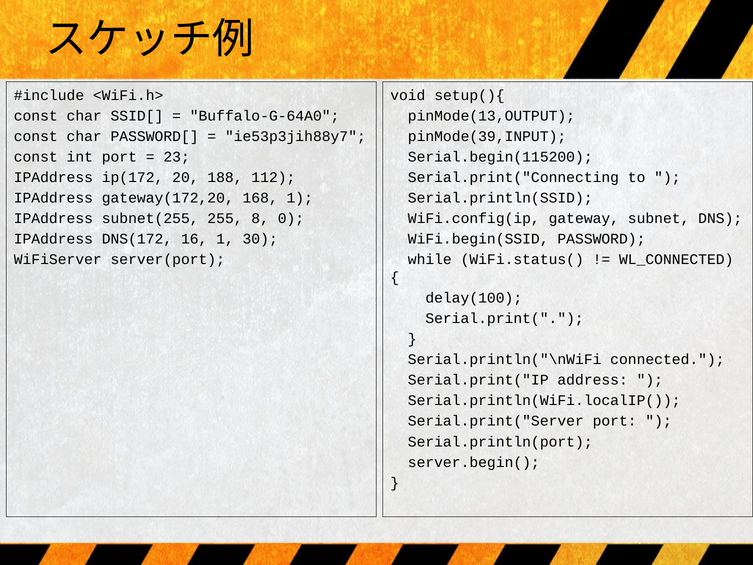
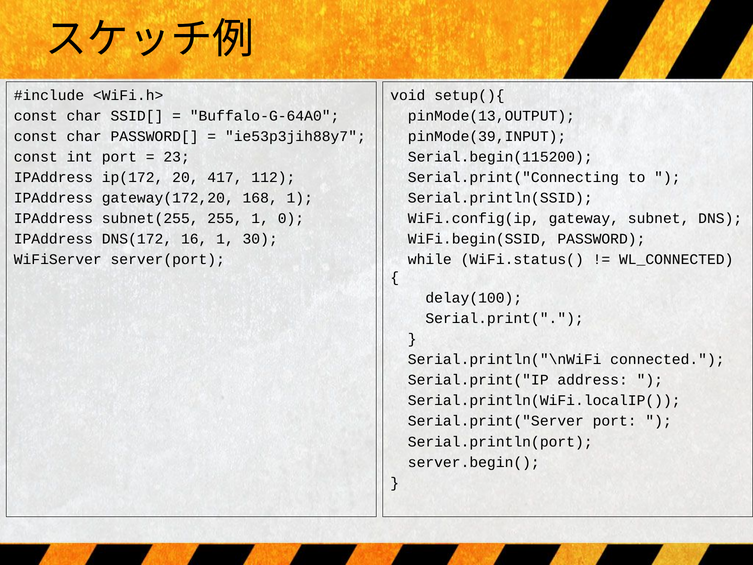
188: 188 -> 417 (225, 177)
255 8: 8 -> 1 (260, 218)
